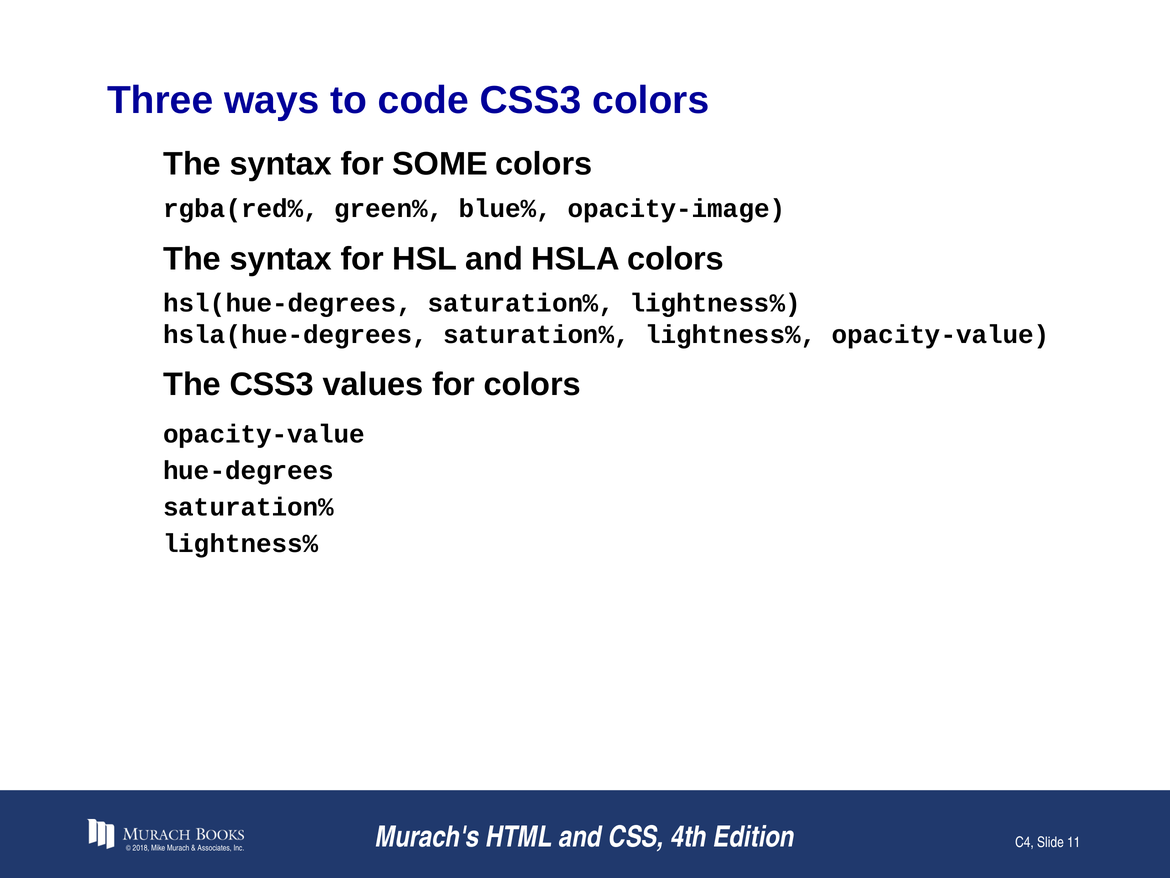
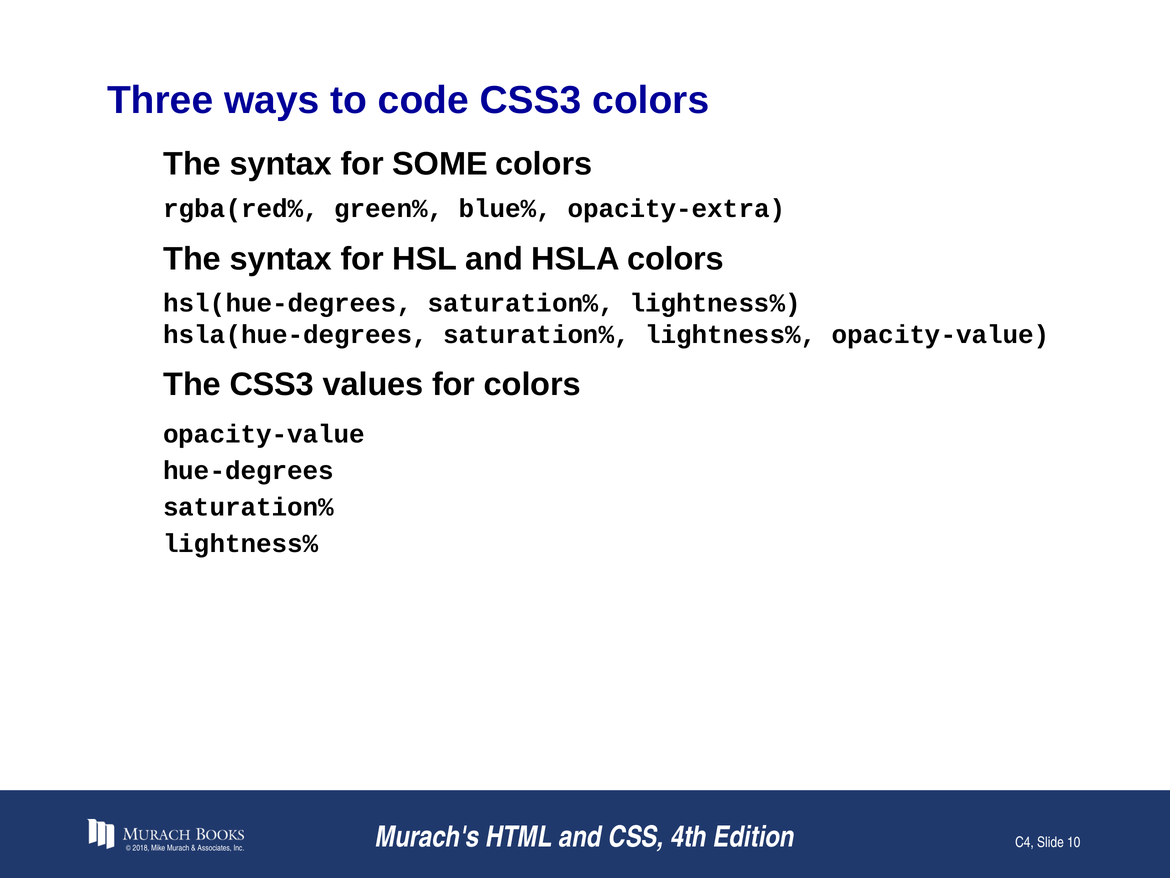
opacity-image: opacity-image -> opacity-extra (676, 209)
11: 11 -> 10 (1074, 842)
